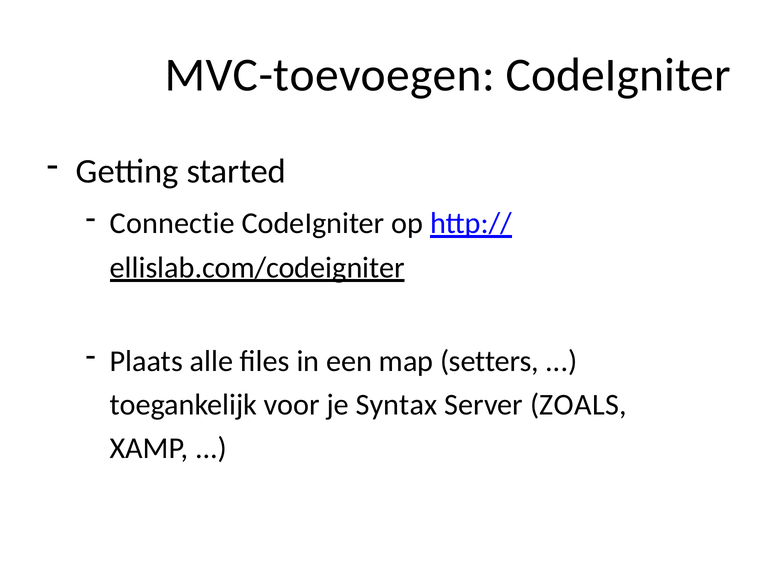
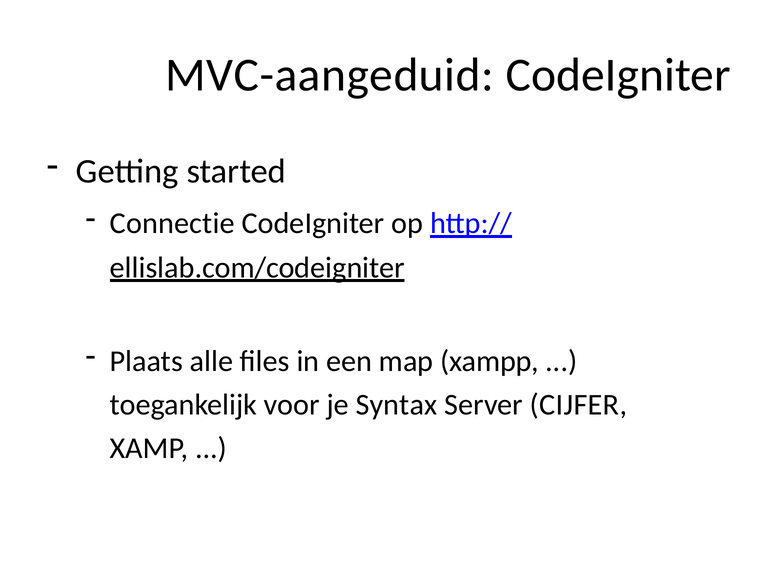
MVC-toevoegen: MVC-toevoegen -> MVC-aangeduid (330, 75)
setters: setters -> xampp (489, 362)
ZOALS: ZOALS -> CIJFER (578, 405)
